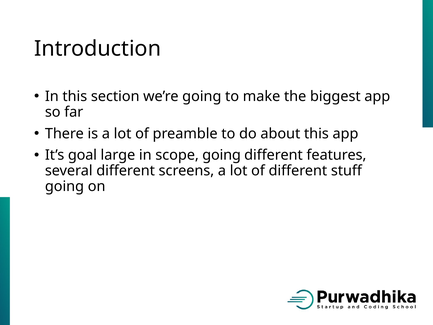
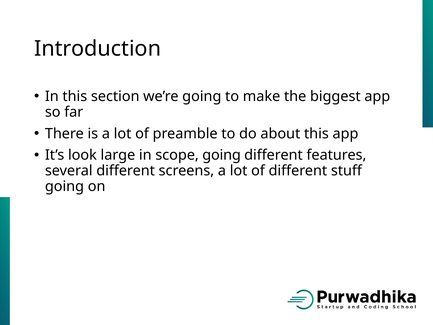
goal: goal -> look (82, 155)
